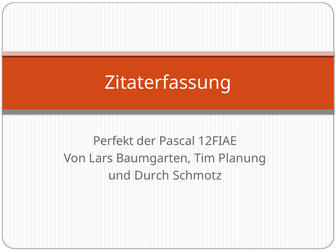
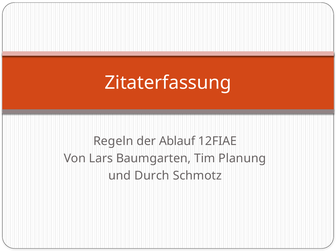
Perfekt: Perfekt -> Regeln (113, 141)
Pascal: Pascal -> Ablauf (177, 141)
